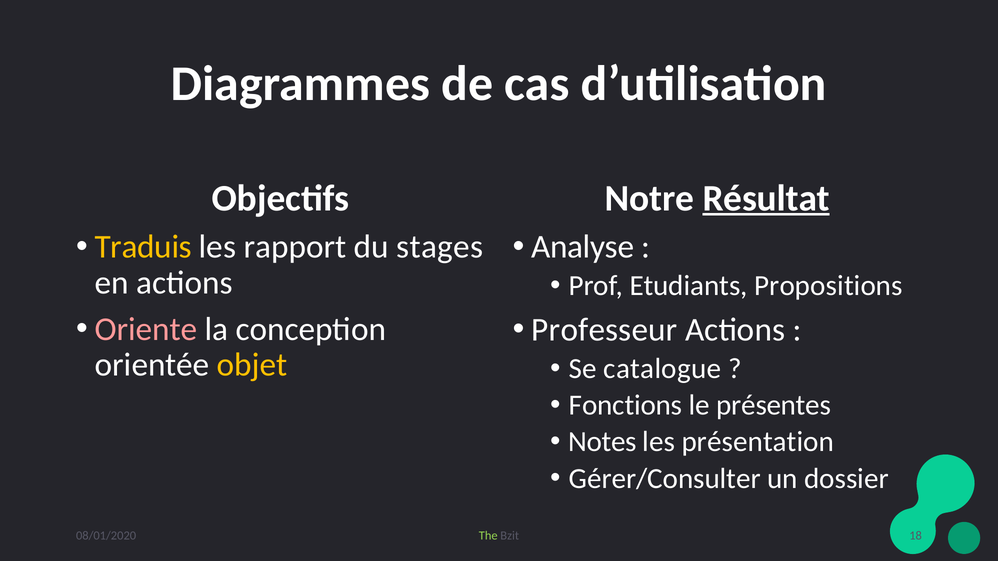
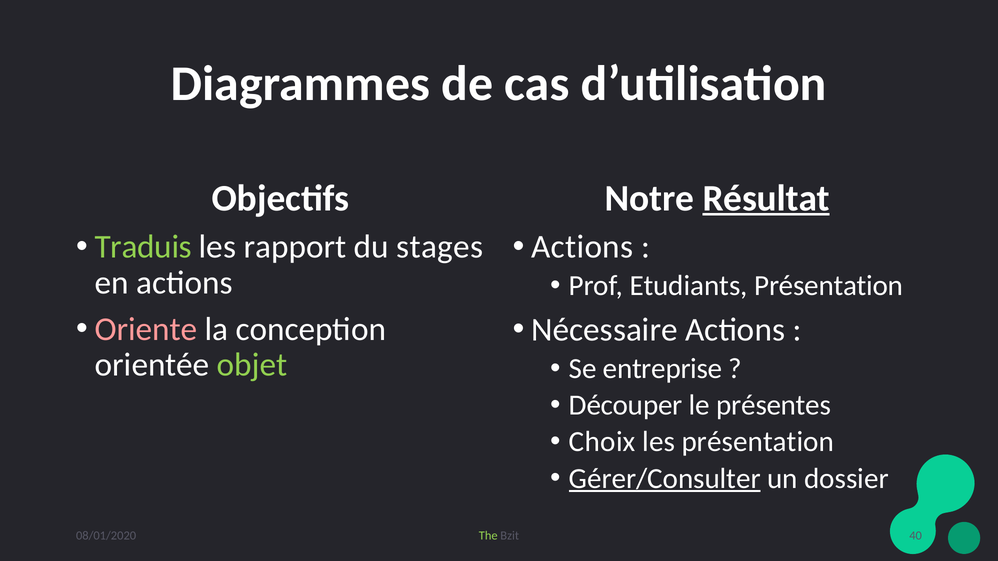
Traduis colour: yellow -> light green (143, 247)
Analyse: Analyse -> Actions (582, 247)
Etudiants Propositions: Propositions -> Présentation (829, 286)
Professeur: Professeur -> Nécessaire (605, 330)
objet colour: yellow -> light green (252, 365)
catalogue: catalogue -> entreprise (663, 369)
Fonctions: Fonctions -> Découper (626, 405)
Notes: Notes -> Choix (602, 442)
Gérer/Consulter underline: none -> present (665, 479)
18: 18 -> 40 (916, 536)
